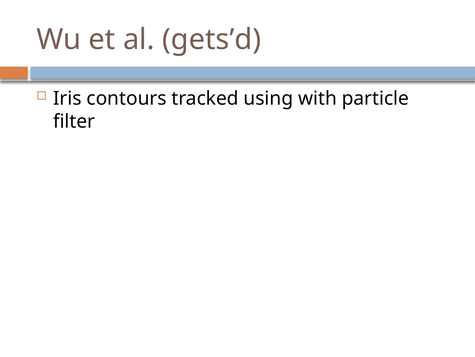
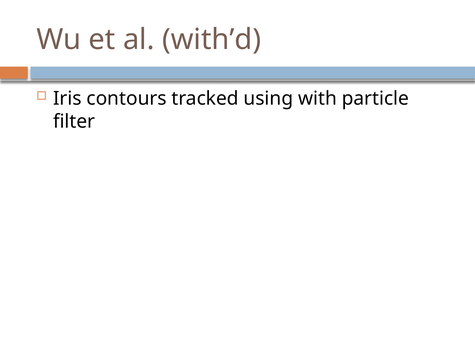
gets’d: gets’d -> with’d (212, 40)
